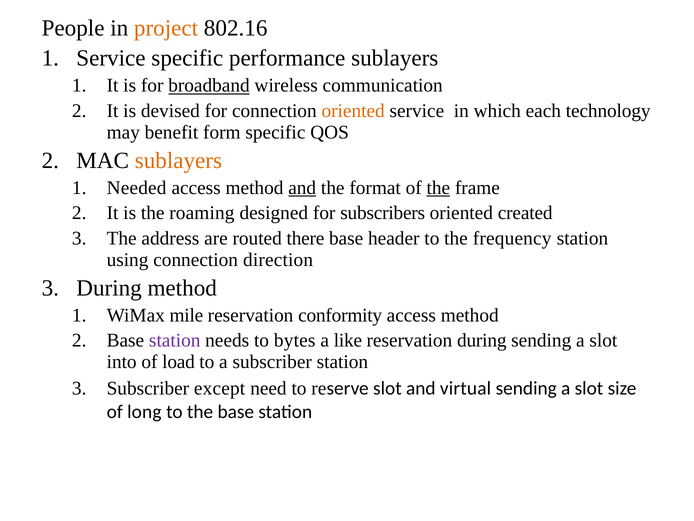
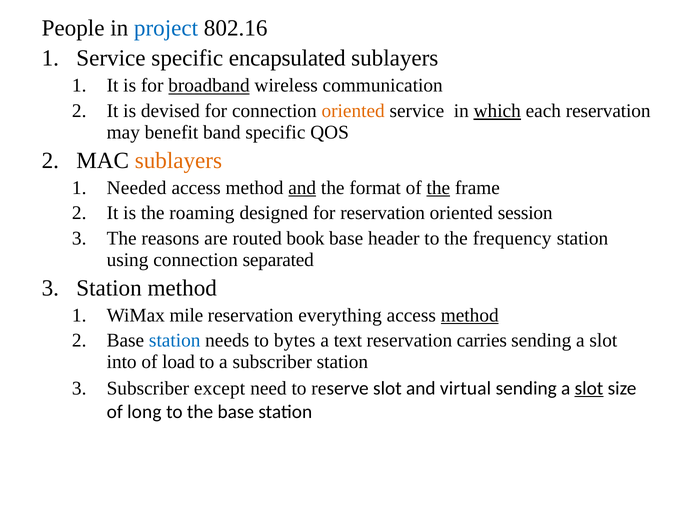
project colour: orange -> blue (166, 28)
performance: performance -> encapsulated (287, 58)
which underline: none -> present (497, 111)
each technology: technology -> reservation (608, 111)
form: form -> band (222, 132)
for subscribers: subscribers -> reservation (383, 213)
created: created -> session (525, 213)
address: address -> reasons (170, 238)
there: there -> book (305, 238)
direction: direction -> separated (278, 259)
During: During -> Station (109, 288)
conformity: conformity -> everything (340, 315)
method underline: none -> present (470, 315)
station colour: purple -> blue (175, 340)
like: like -> text (348, 340)
reservation during: during -> carries (482, 340)
slot underline: none -> present (589, 388)
